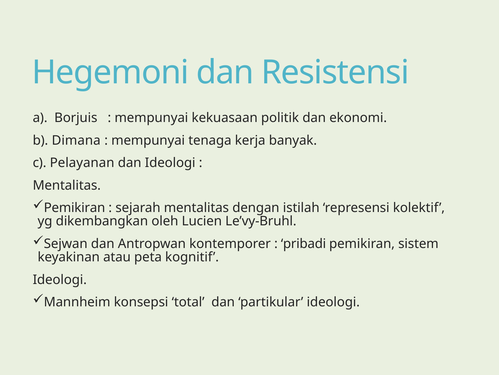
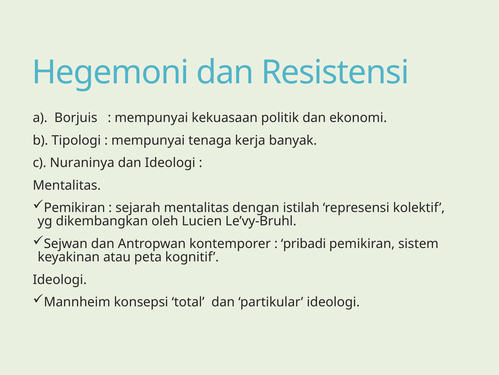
Dimana: Dimana -> Tipologi (76, 140)
Pelayanan: Pelayanan -> Nuraninya (82, 163)
